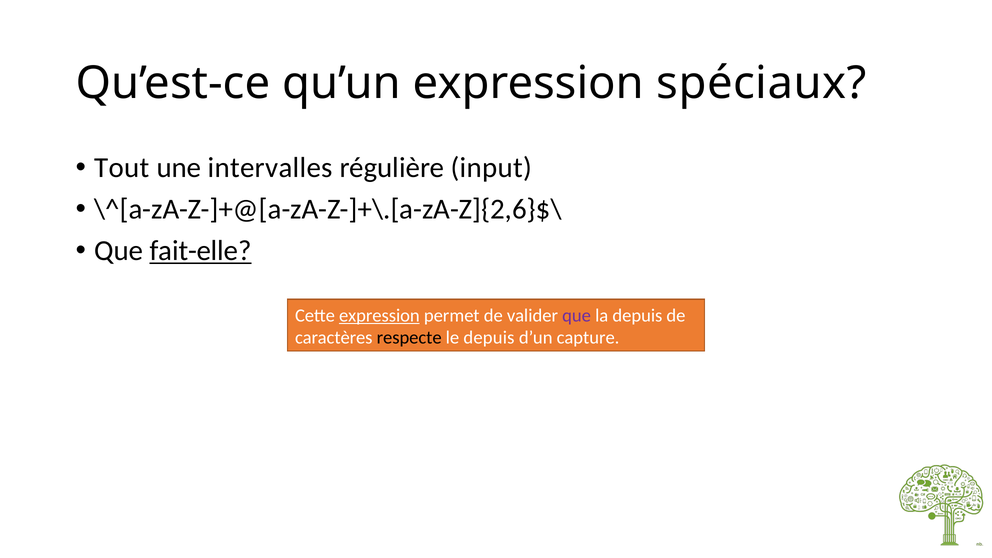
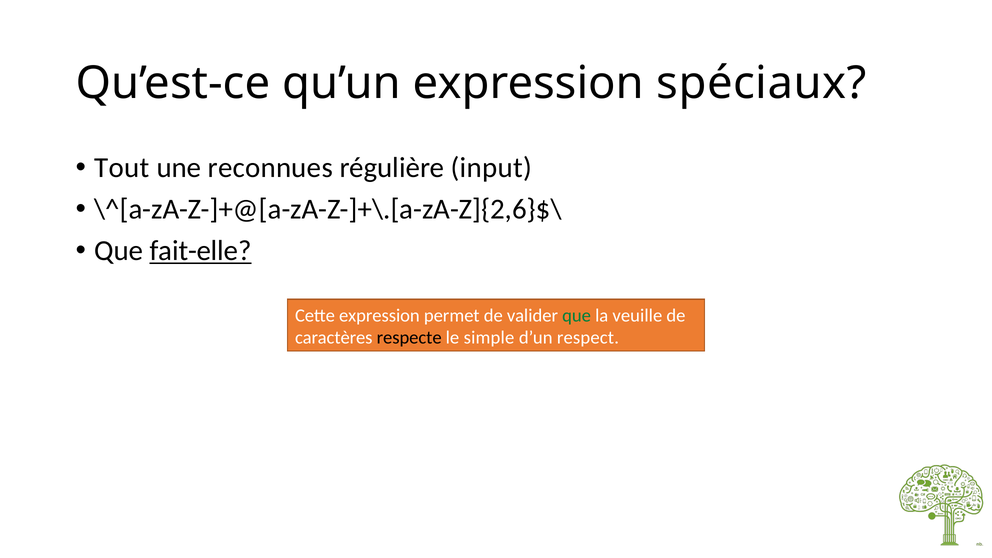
intervalles: intervalles -> reconnues (270, 168)
expression underline: present -> none (379, 315)
que colour: purple -> green (577, 315)
la depuis: depuis -> veuille (637, 315)
le depuis: depuis -> simple (489, 338)
capture: capture -> respect (588, 338)
